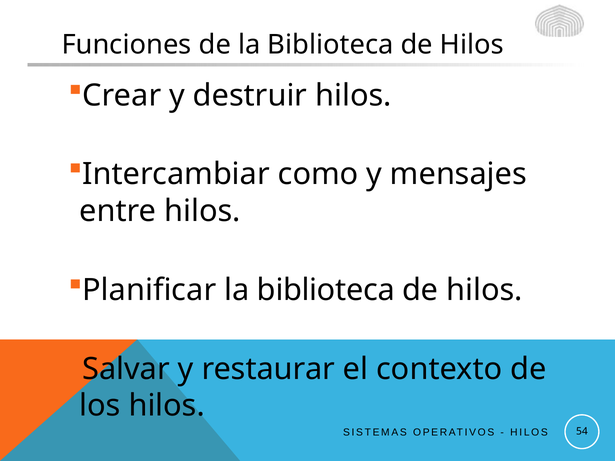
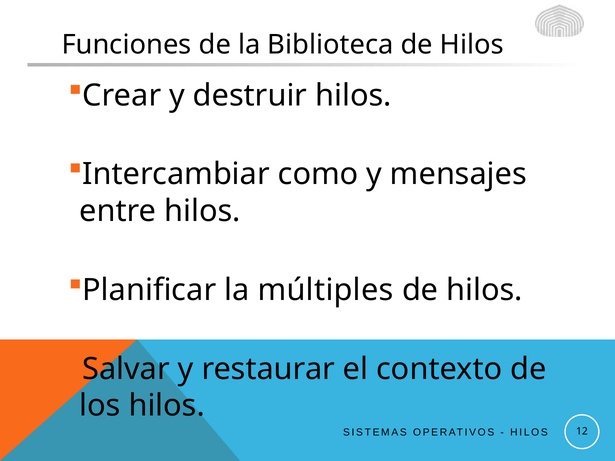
Planificar la biblioteca: biblioteca -> múltiples (326, 290)
54: 54 -> 12 (582, 432)
